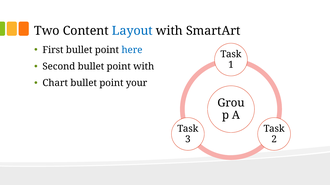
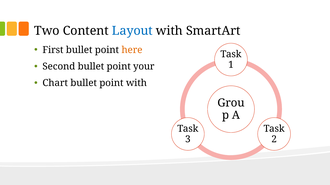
here colour: blue -> orange (132, 50)
point with: with -> your (144, 67)
point your: your -> with (136, 83)
